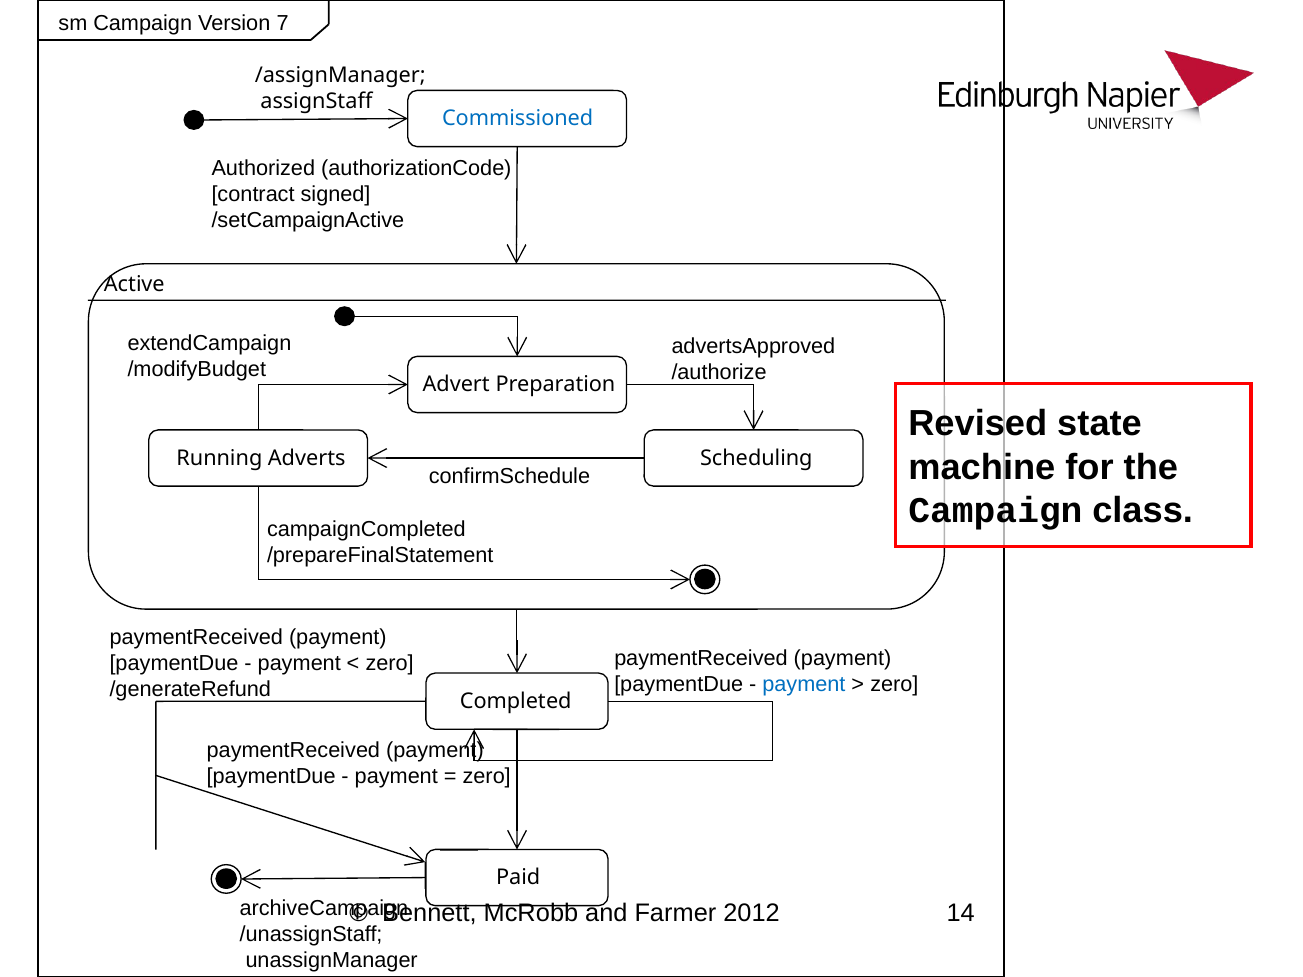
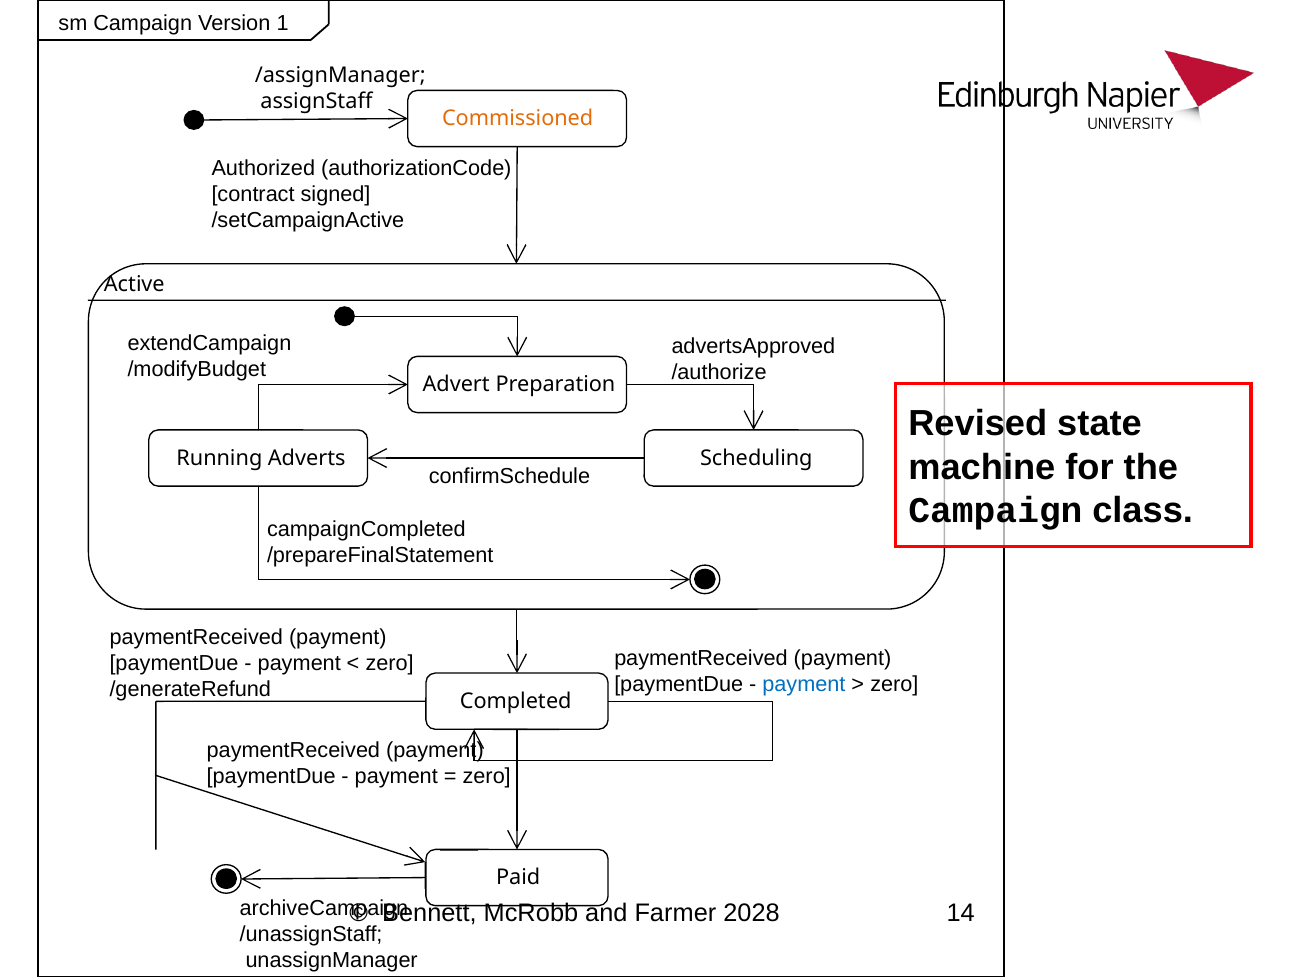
7: 7 -> 1 (283, 23)
Commissioned colour: blue -> orange (518, 119)
2012: 2012 -> 2028 (752, 914)
